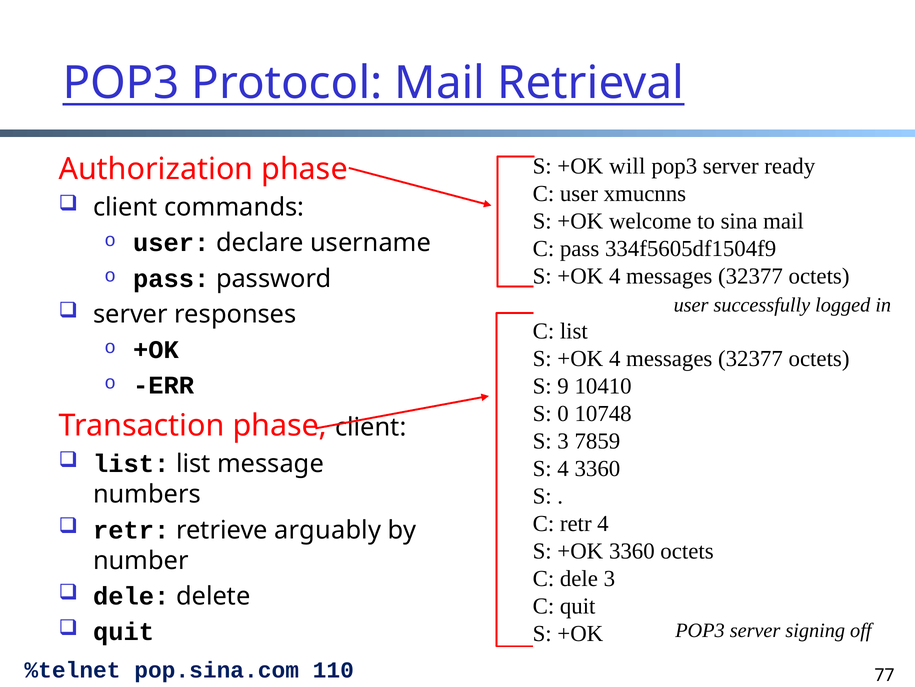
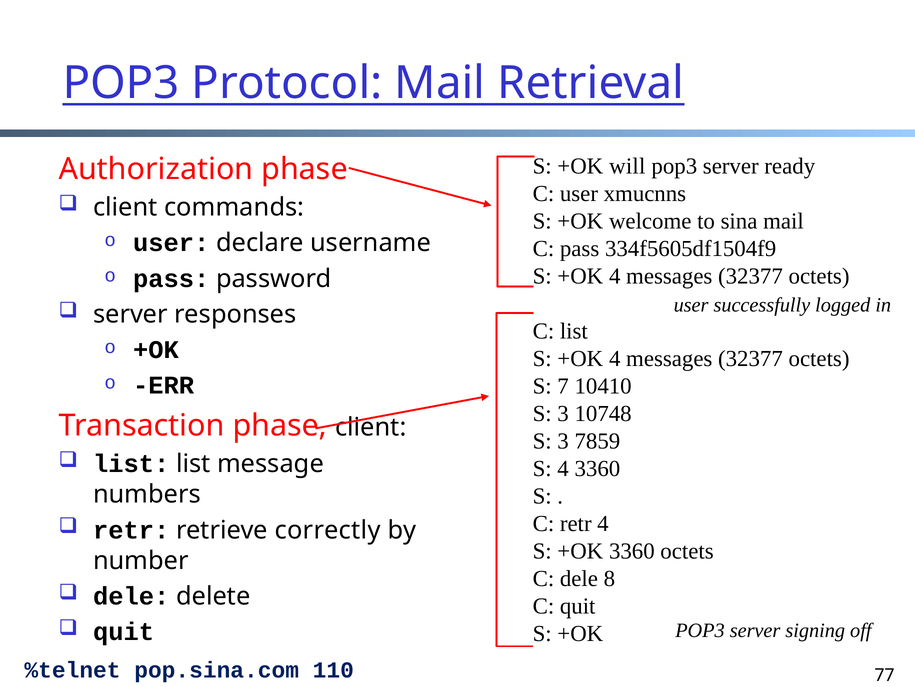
9: 9 -> 7 (563, 386)
0: 0 -> 3 (563, 413)
arguably: arguably -> correctly (328, 530)
dele 3: 3 -> 8 (609, 578)
